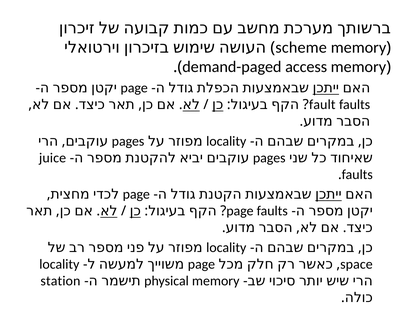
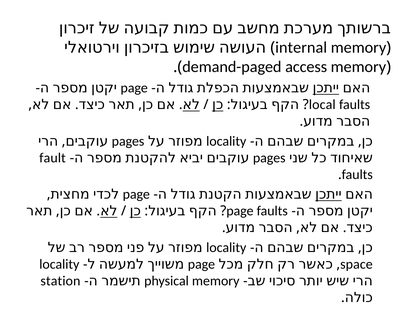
scheme: scheme -> internal (301, 47)
fault: fault -> local (322, 105)
juice: juice -> fault (53, 158)
